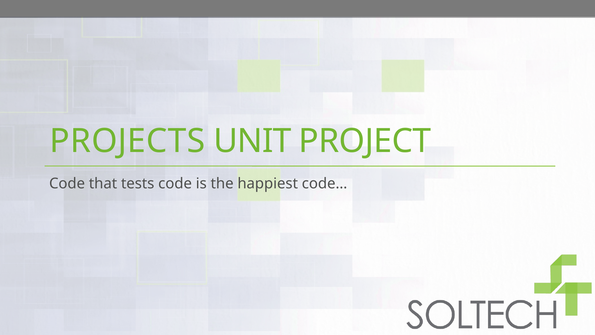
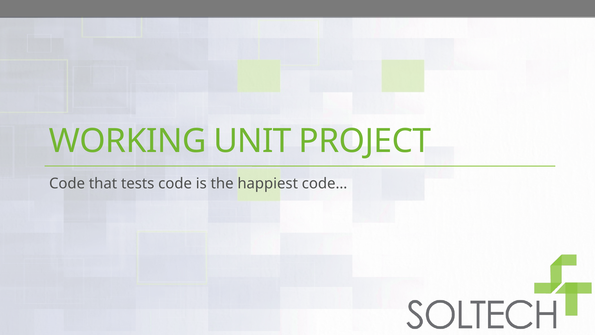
PROJECTS: PROJECTS -> WORKING (128, 141)
